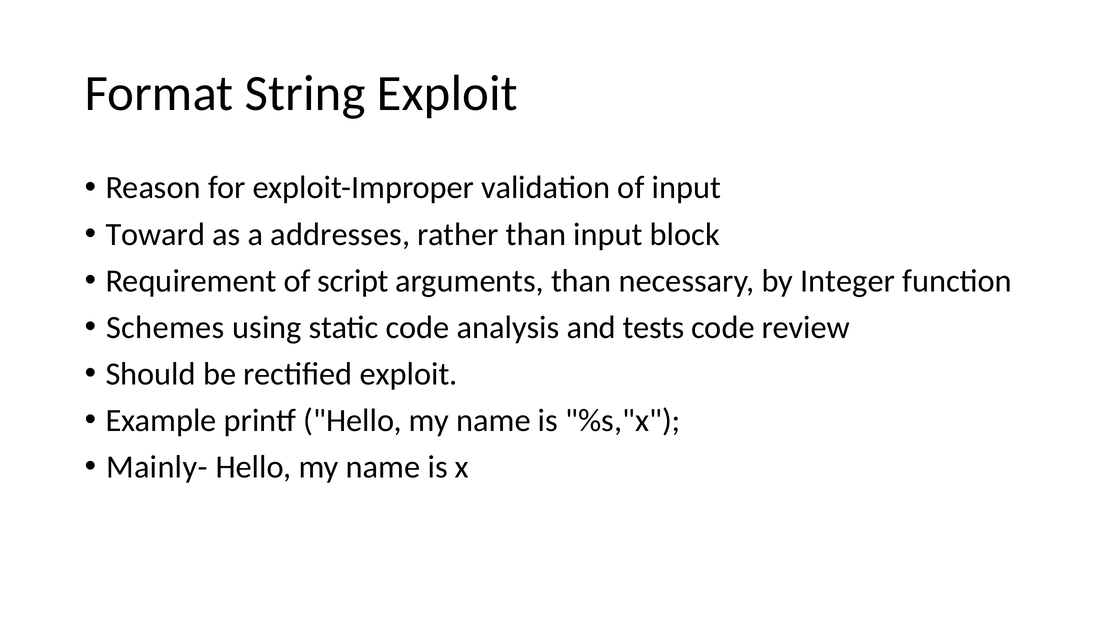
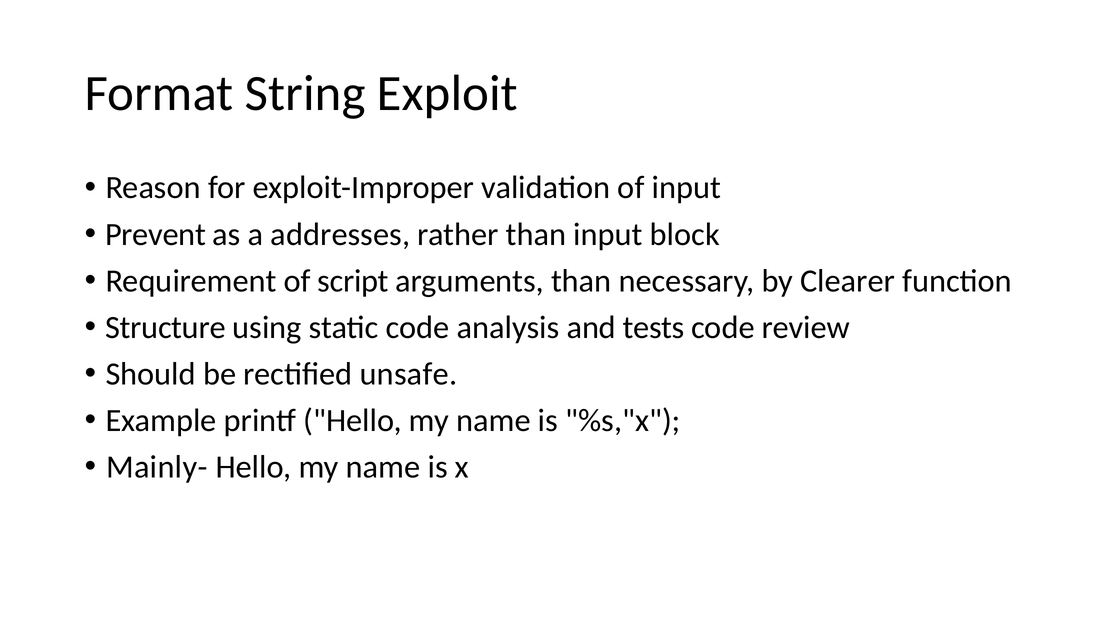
Toward: Toward -> Prevent (155, 234)
Integer: Integer -> Clearer (848, 281)
Schemes: Schemes -> Structure (165, 327)
rectified exploit: exploit -> unsafe (408, 374)
